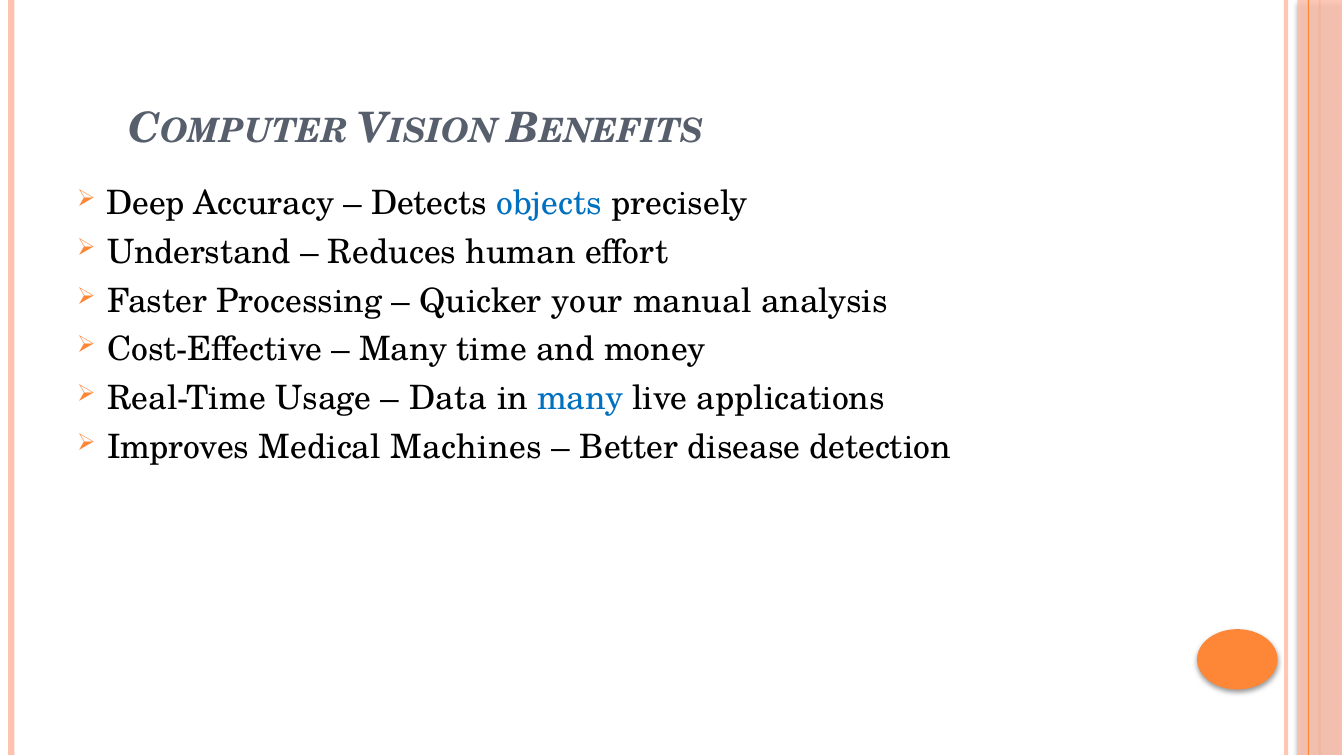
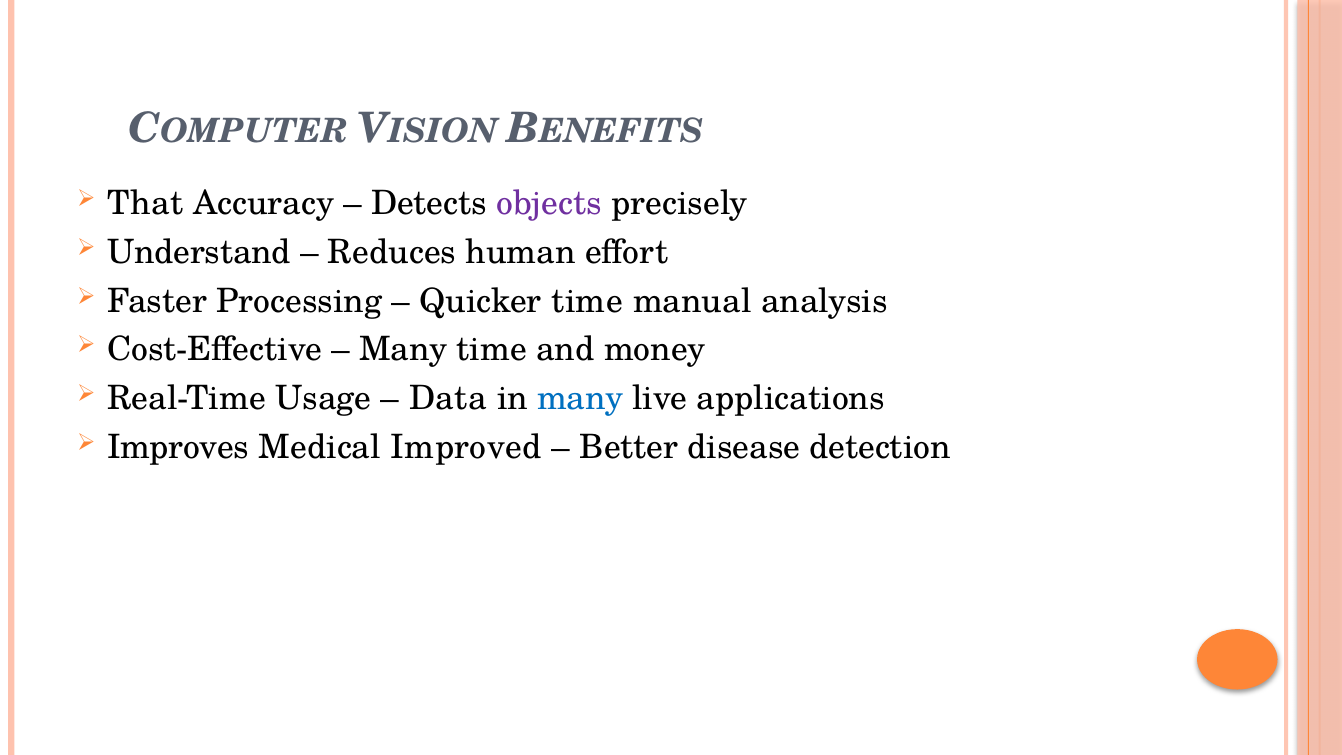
Deep: Deep -> That (146, 204)
objects colour: blue -> purple (549, 204)
Quicker your: your -> time (587, 301)
Machines: Machines -> Improved (466, 447)
